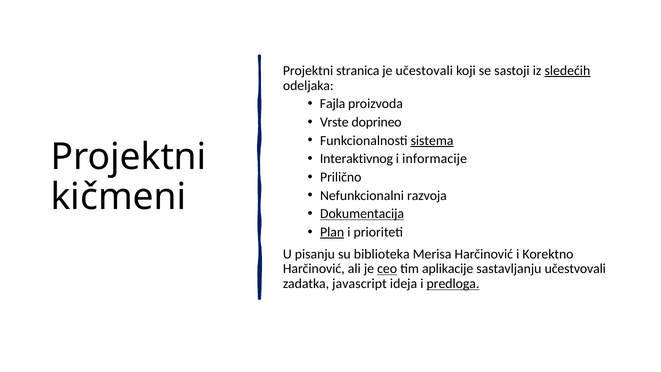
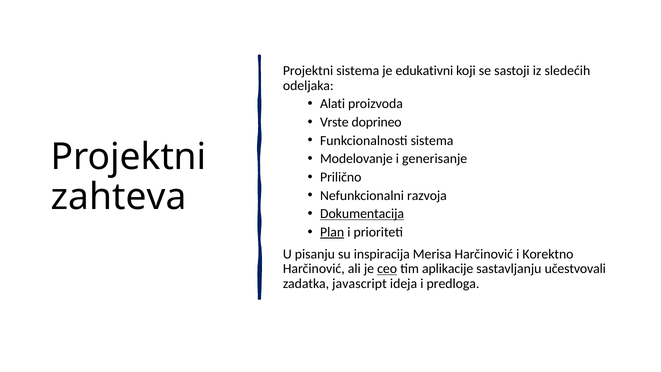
Projektni stranica: stranica -> sistema (358, 71)
učestovali: učestovali -> edukativni (424, 71)
sledećih underline: present -> none (567, 71)
Fajla: Fajla -> Alati (333, 104)
sistema underline: present -> none (432, 140)
Interaktivnog: Interaktivnog -> Modelovanje (356, 159)
informacije: informacije -> generisanje (435, 159)
kičmeni: kičmeni -> zahteva (119, 197)
biblioteka: biblioteka -> inspiracija (382, 254)
predloga underline: present -> none (453, 284)
